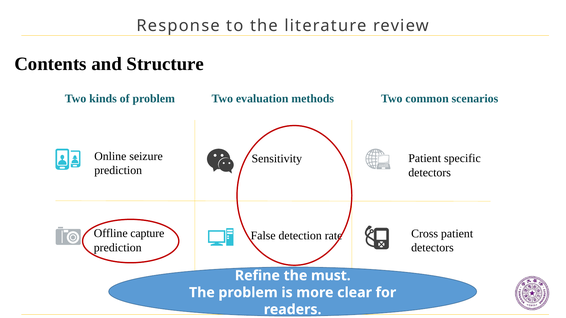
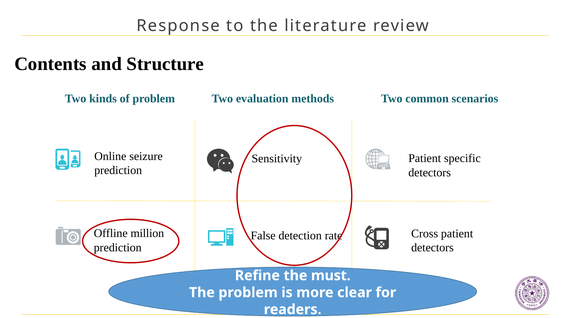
capture: capture -> million (147, 234)
